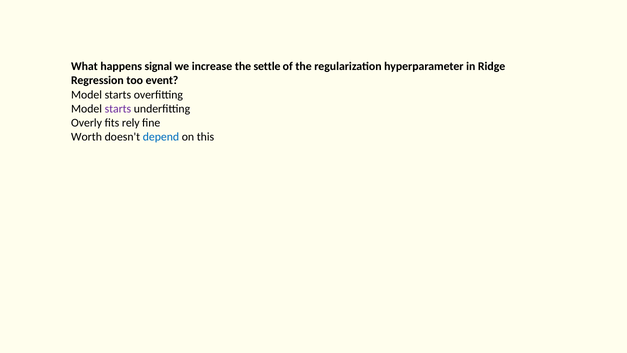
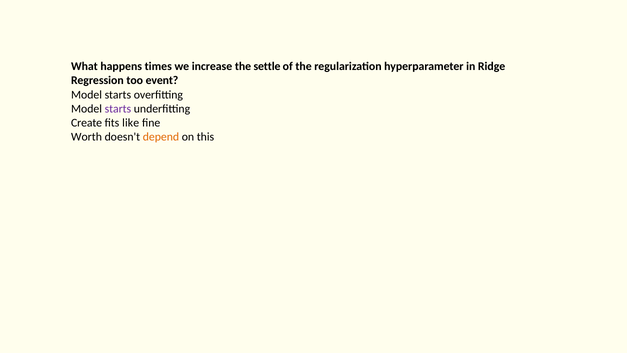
signal: signal -> times (158, 66)
Overly: Overly -> Create (87, 123)
rely: rely -> like (131, 123)
depend colour: blue -> orange (161, 137)
